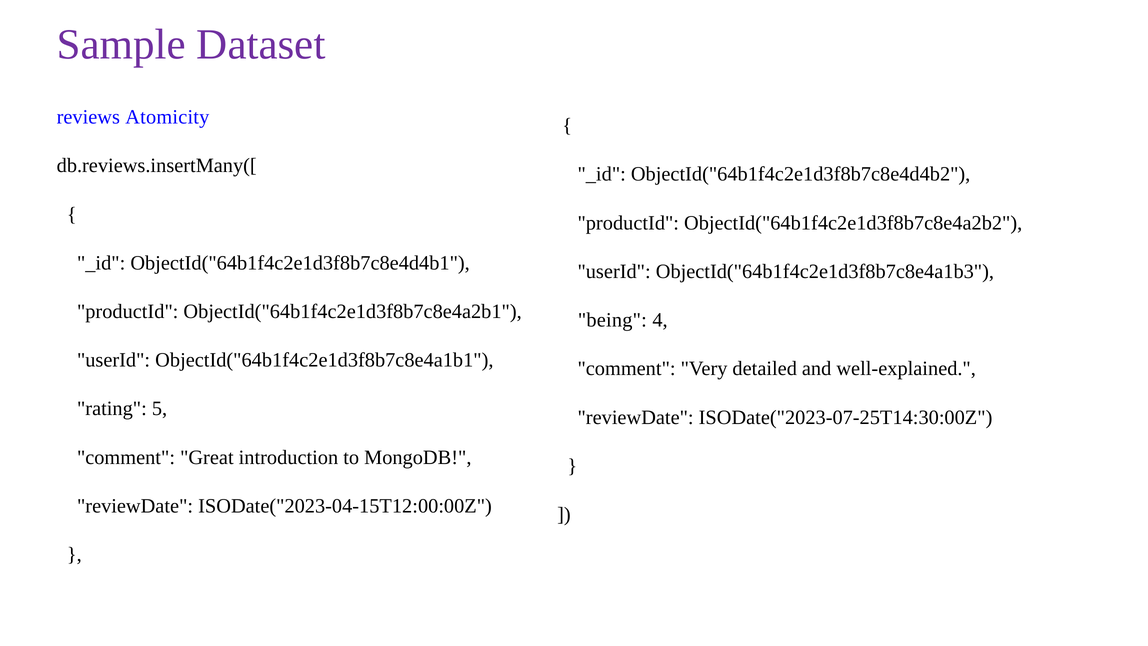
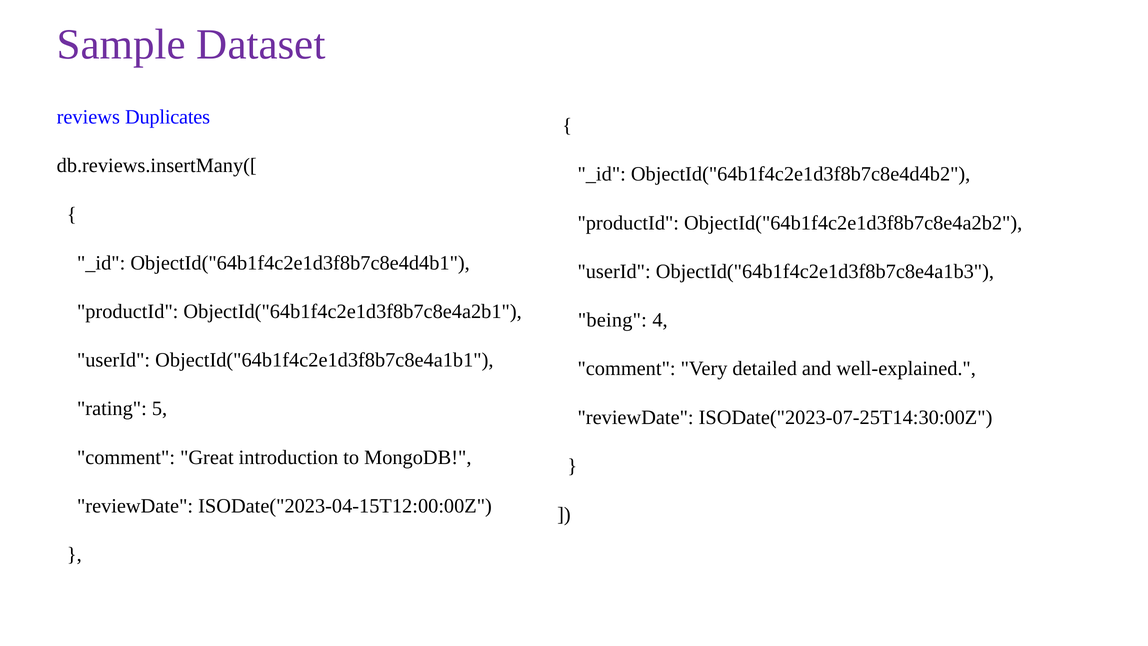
Atomicity: Atomicity -> Duplicates (168, 117)
